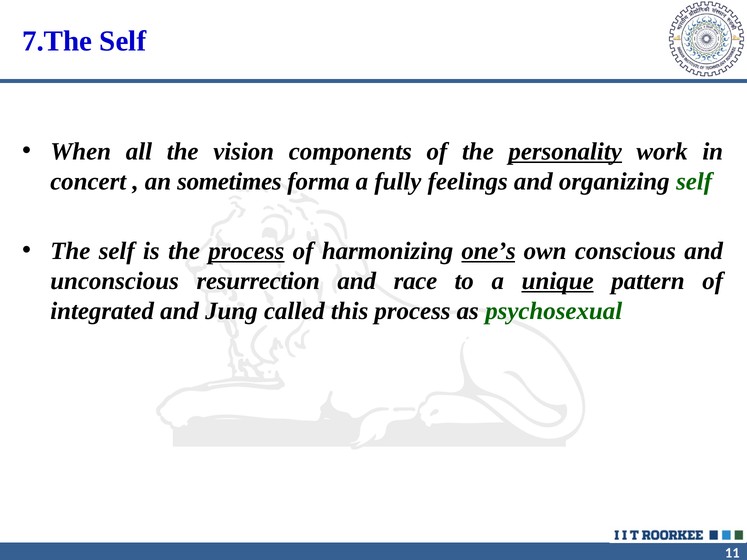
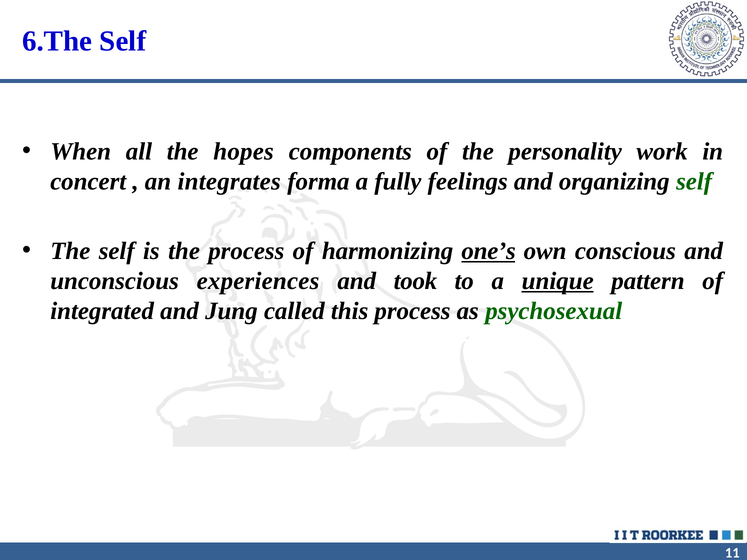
7.The: 7.The -> 6.The (57, 41)
vision: vision -> hopes (244, 152)
personality underline: present -> none (565, 152)
sometimes: sometimes -> integrates (229, 182)
process underline: present -> none (246, 251)
resurrection: resurrection -> experiences (258, 281)
race: race -> took (415, 281)
